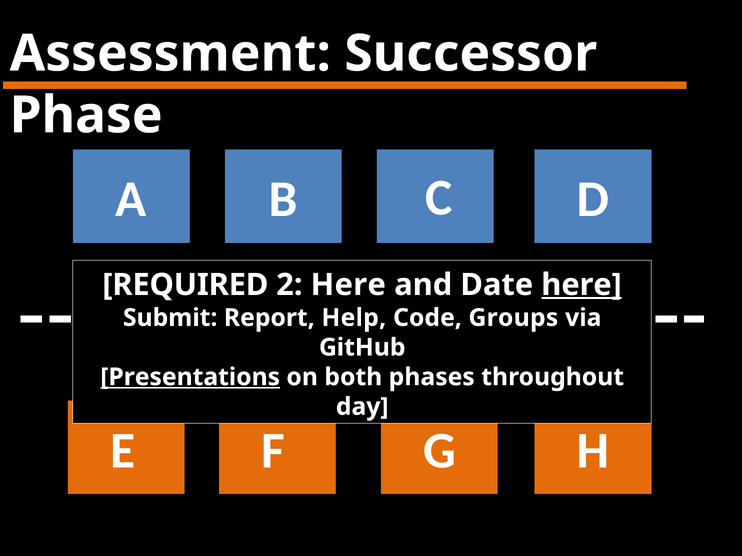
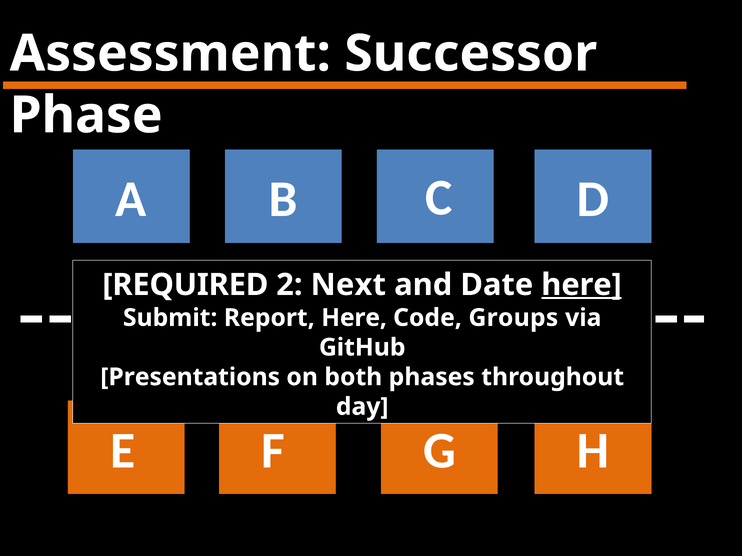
2 Here: Here -> Next (348, 285)
Report Help: Help -> Here (354, 318)
Presentations underline: present -> none (190, 377)
